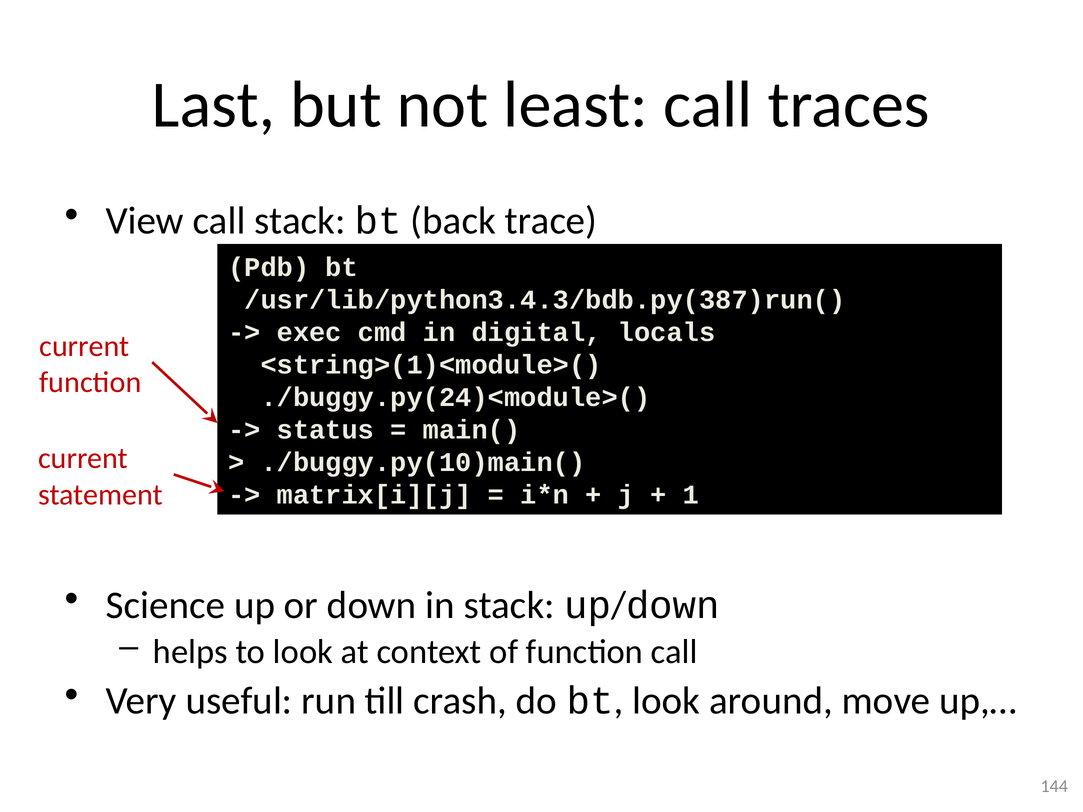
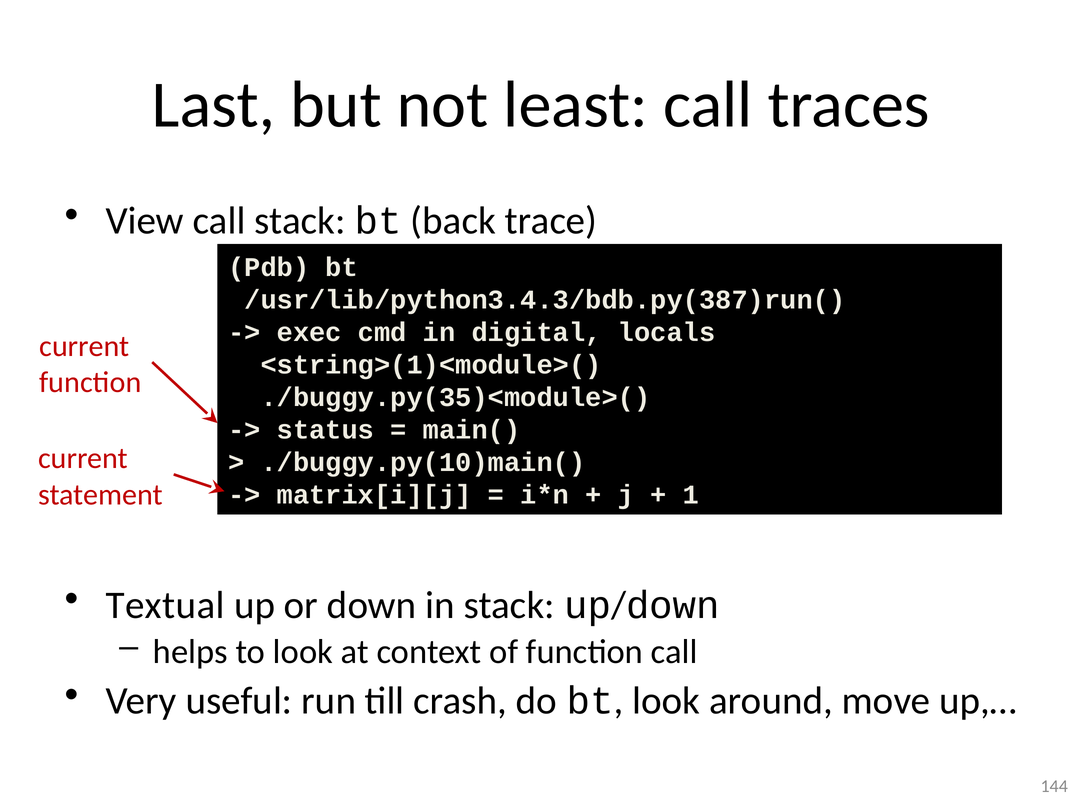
./buggy.py(24)<module>(: ./buggy.py(24)<module>( -> ./buggy.py(35)<module>( (455, 397)
Science: Science -> Textual (165, 605)
